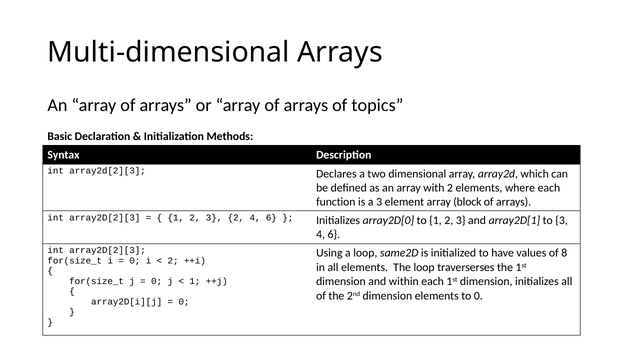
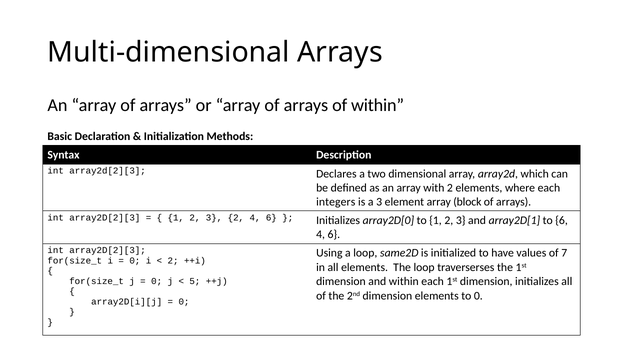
of topics: topics -> within (378, 105)
function: function -> integers (336, 202)
to 3: 3 -> 6 (562, 221)
8: 8 -> 7 (564, 253)
1: 1 -> 5 (195, 281)
